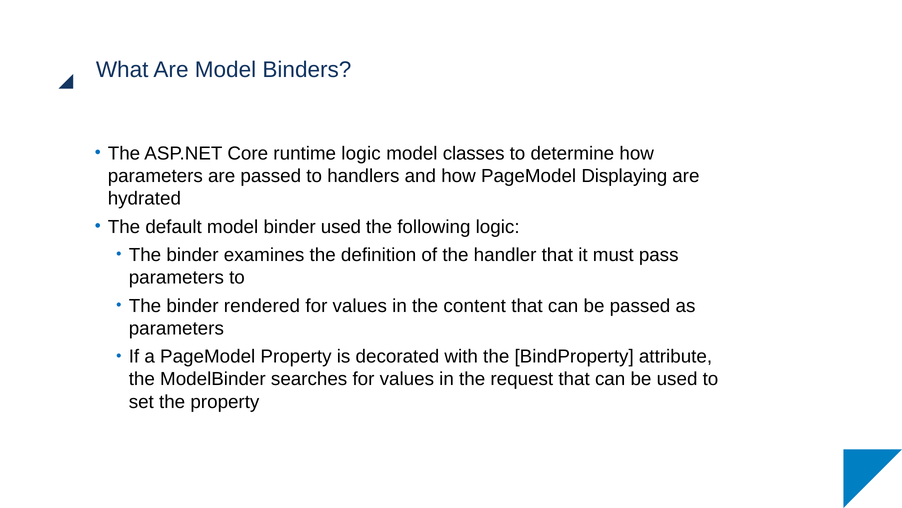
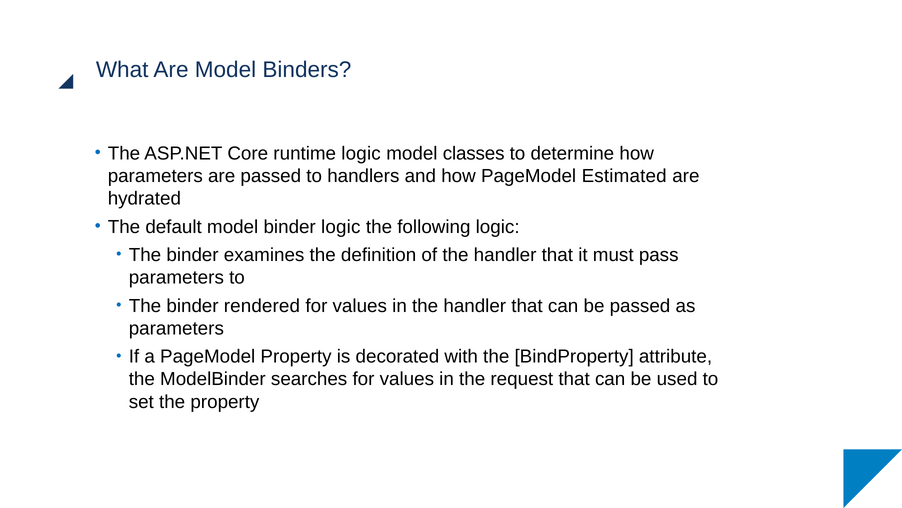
Displaying: Displaying -> Estimated (624, 176)
binder used: used -> logic (341, 227)
in the content: content -> handler (475, 305)
